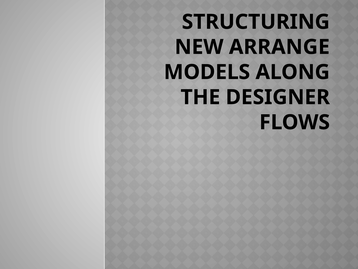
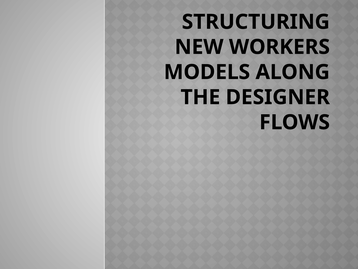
ARRANGE: ARRANGE -> WORKERS (279, 47)
